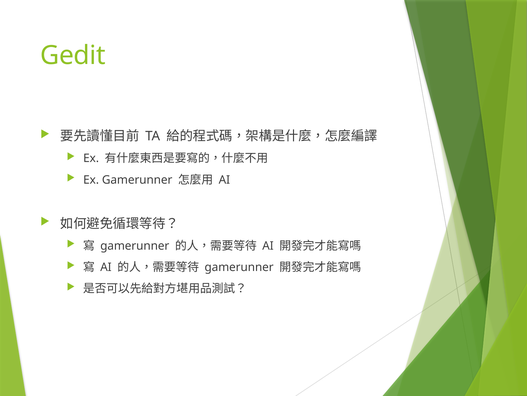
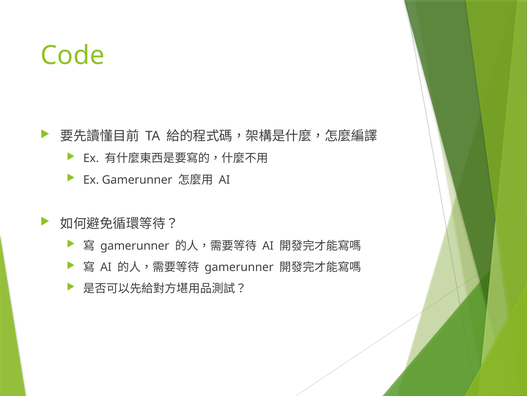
Gedit: Gedit -> Code (73, 55)
